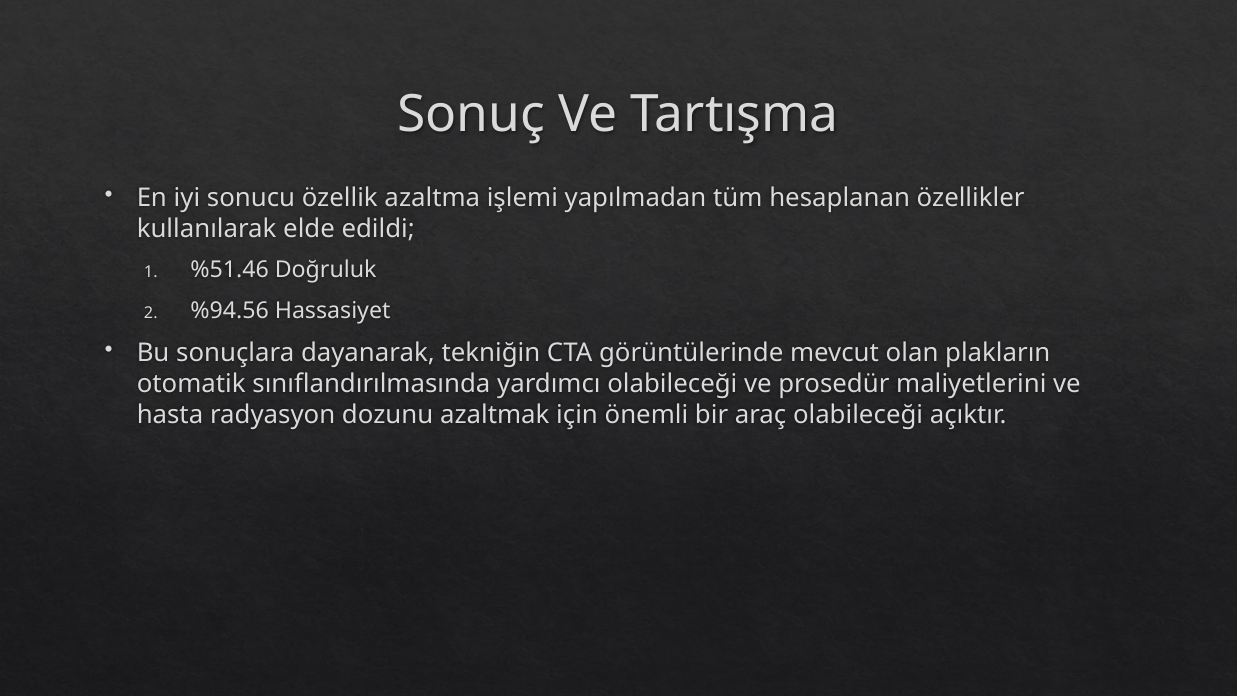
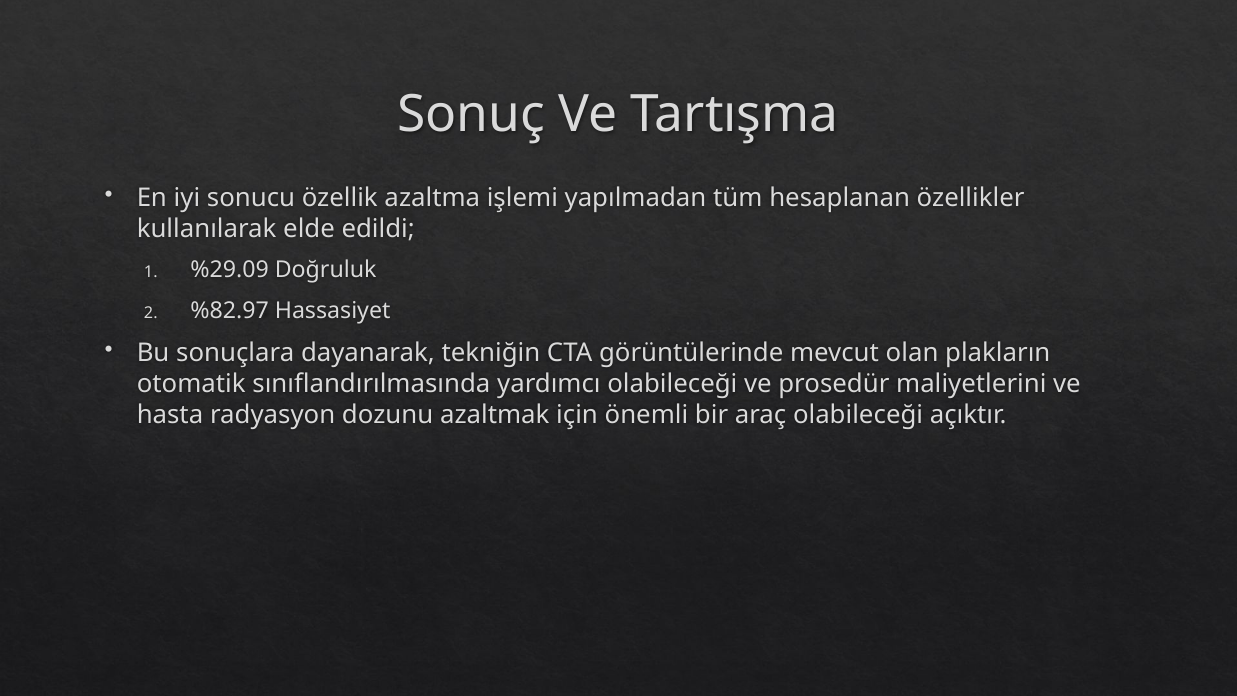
%51.46: %51.46 -> %29.09 (230, 270)
%94.56: %94.56 -> %82.97 (230, 310)
